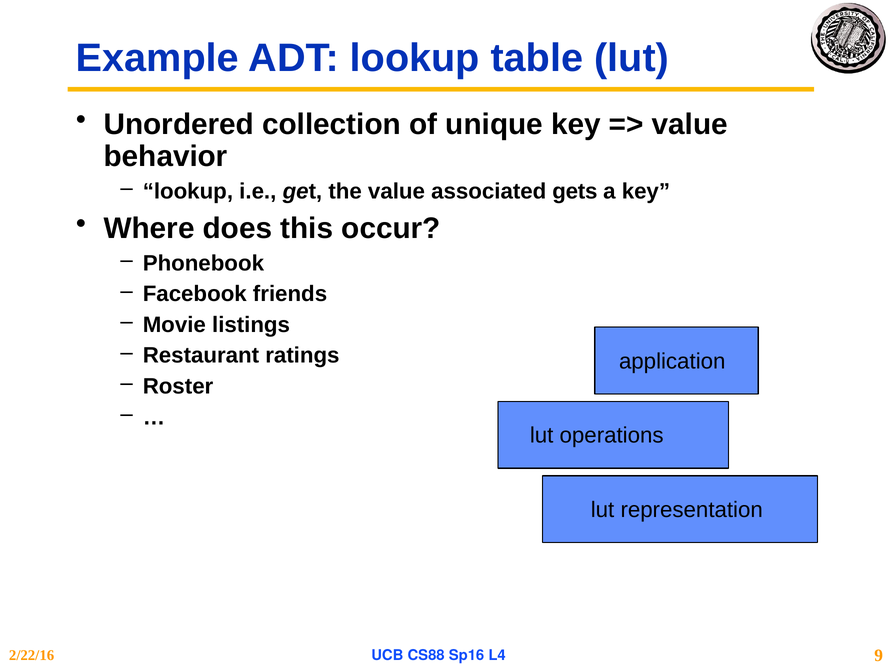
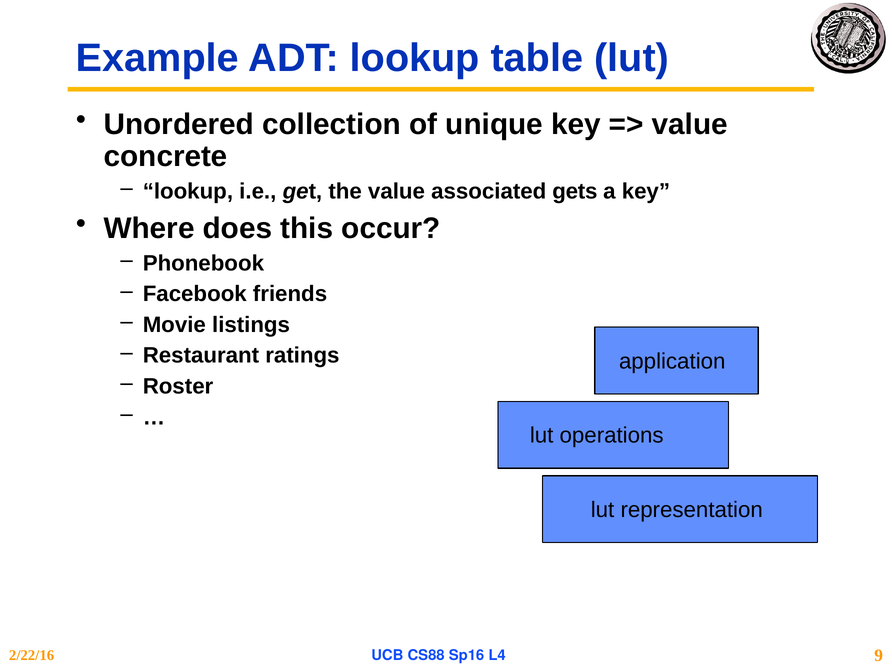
behavior: behavior -> concrete (166, 157)
